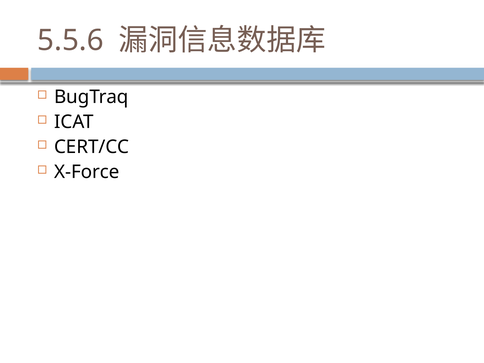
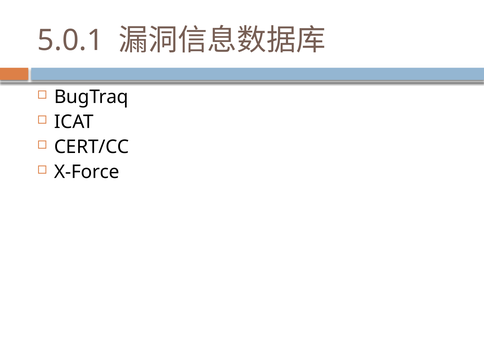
5.5.6: 5.5.6 -> 5.0.1 (70, 40)
